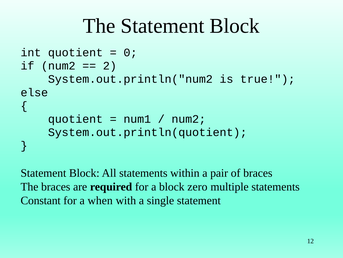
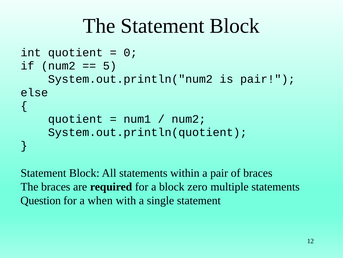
2: 2 -> 5 (110, 66)
is true: true -> pair (268, 79)
Constant: Constant -> Question (41, 200)
